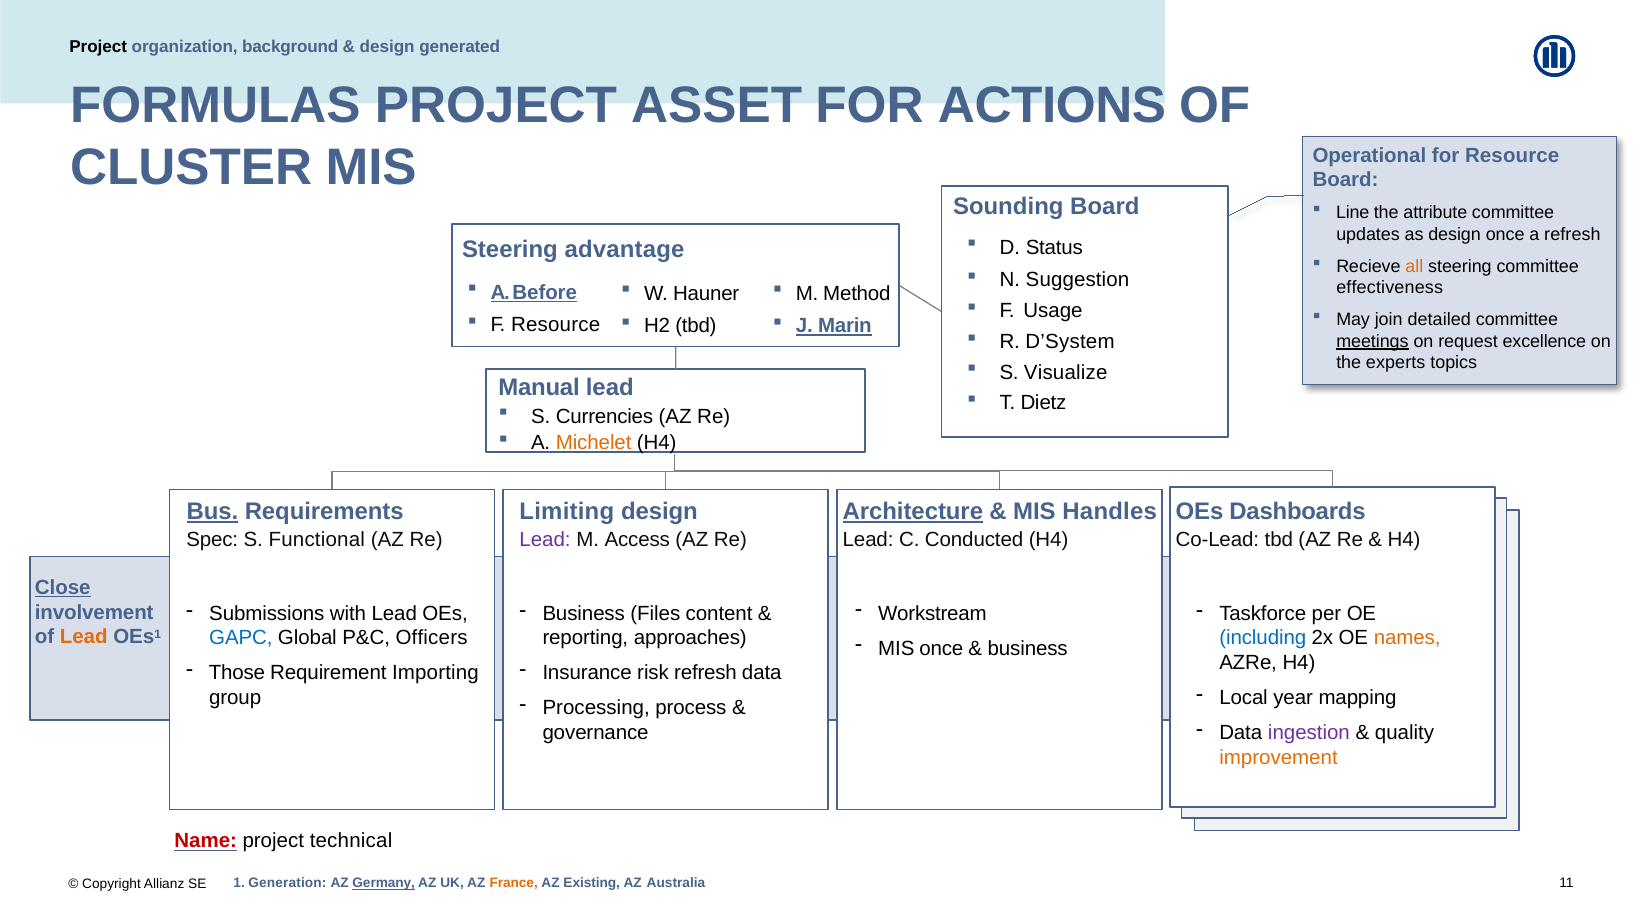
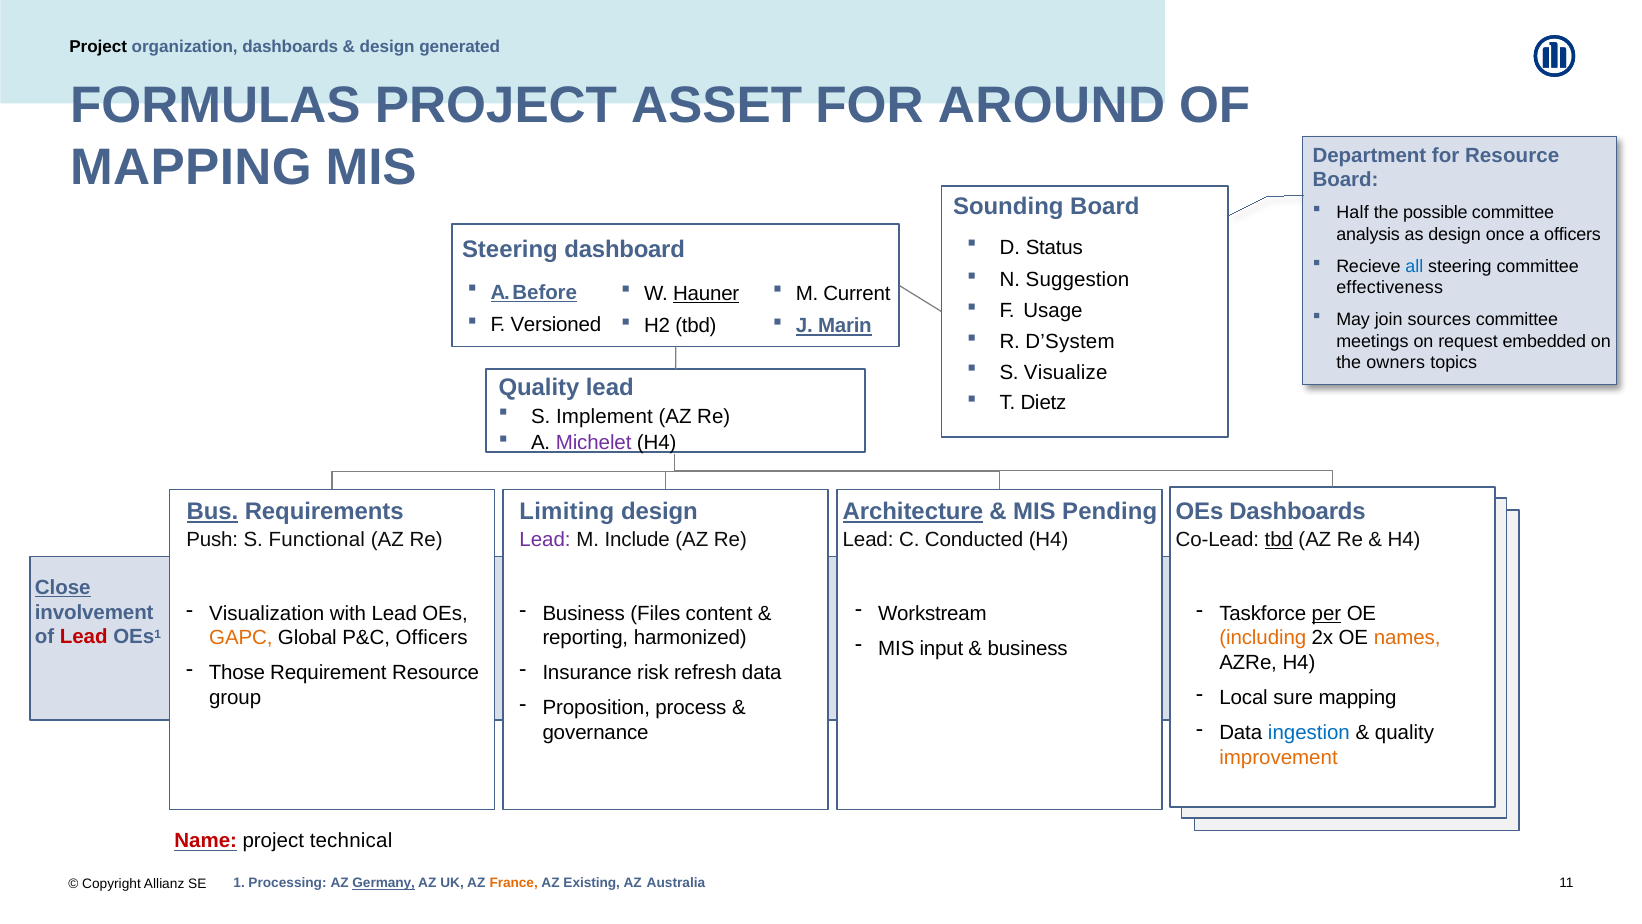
organization background: background -> dashboards (290, 47)
ACTIONS: ACTIONS -> AROUND (1052, 106)
CLUSTER: CLUSTER -> MAPPING (191, 167)
Operational: Operational -> Department (1369, 155)
Line: Line -> Half (1353, 213)
attribute: attribute -> possible (1435, 213)
updates: updates -> analysis (1368, 235)
a refresh: refresh -> officers (1573, 235)
advantage: advantage -> dashboard (625, 249)
all colour: orange -> blue (1414, 266)
Hauner underline: none -> present (706, 293)
Method: Method -> Current (857, 293)
detailed: detailed -> sources (1439, 320)
F Resource: Resource -> Versioned (556, 325)
meetings underline: present -> none (1372, 341)
excellence: excellence -> embedded (1544, 341)
experts: experts -> owners (1396, 363)
Manual: Manual -> Quality (539, 388)
Currencies: Currencies -> Implement (604, 416)
Michelet colour: orange -> purple (594, 443)
Handles: Handles -> Pending (1110, 512)
Spec: Spec -> Push (212, 540)
Access: Access -> Include (637, 540)
tbd underline: none -> present (1279, 540)
Submissions: Submissions -> Visualization (267, 614)
per underline: none -> present (1326, 614)
Lead colour: orange -> red (84, 637)
GAPC colour: blue -> orange (241, 638)
approaches: approaches -> harmonized (690, 638)
including colour: blue -> orange (1263, 638)
MIS once: once -> input (941, 648)
Requirement Importing: Importing -> Resource (436, 673)
year: year -> sure (1293, 698)
Processing: Processing -> Proposition (596, 708)
ingestion colour: purple -> blue (1309, 733)
Generation: Generation -> Processing (288, 883)
